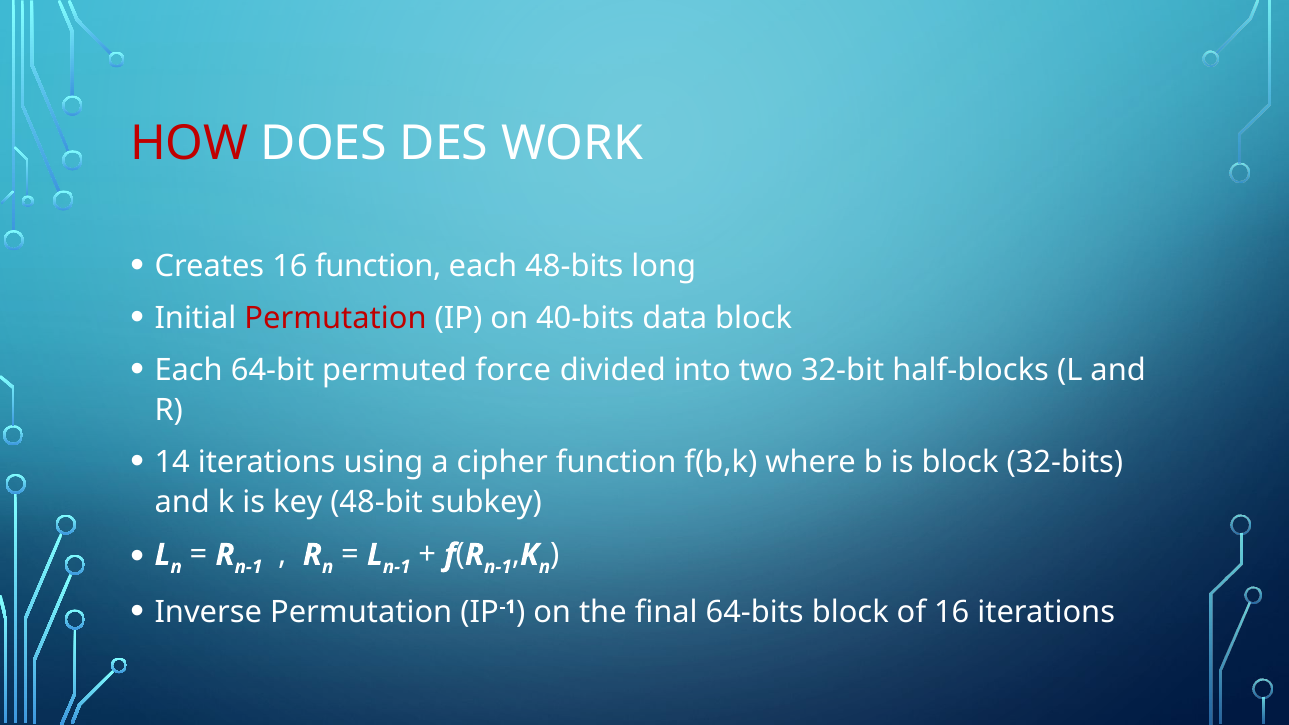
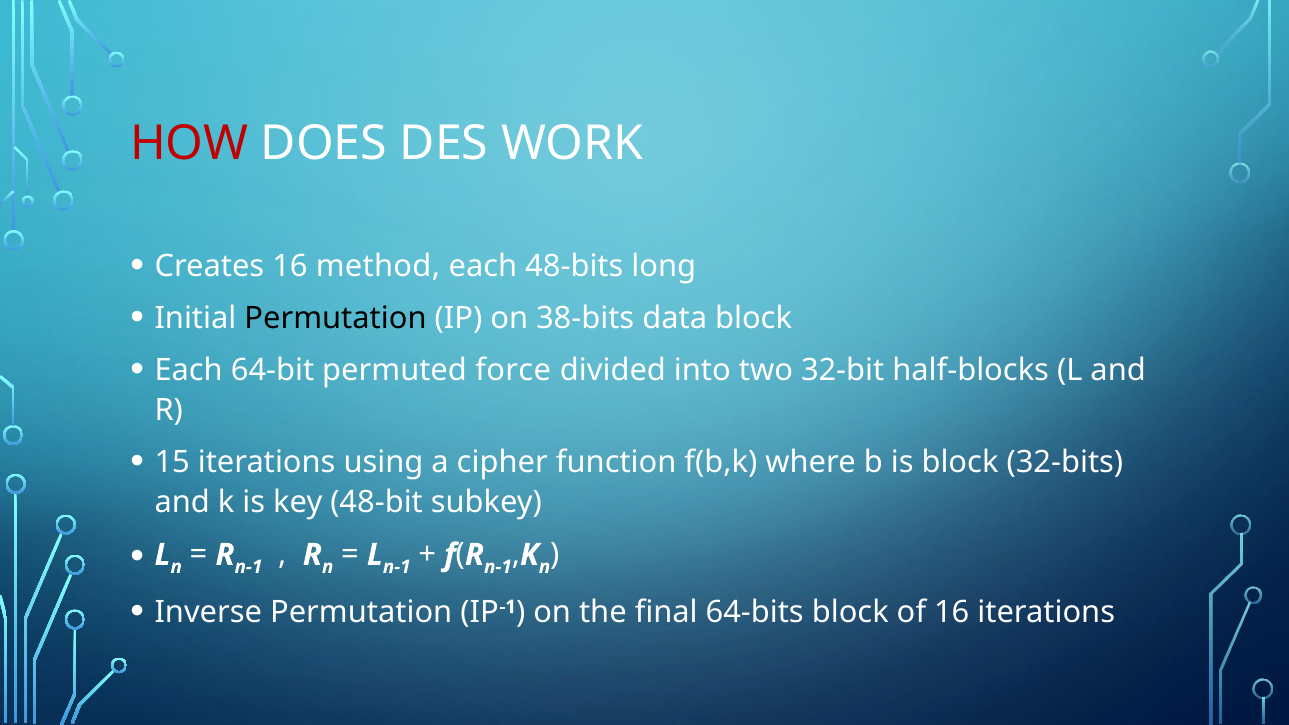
16 function: function -> method (378, 266)
Permutation colour: red -> black (336, 318)
40-bits: 40-bits -> 38-bits (585, 318)
14: 14 -> 15 (172, 462)
